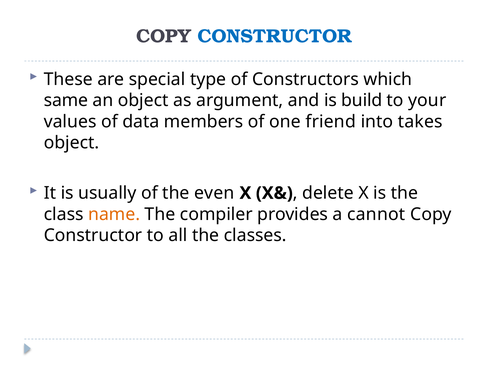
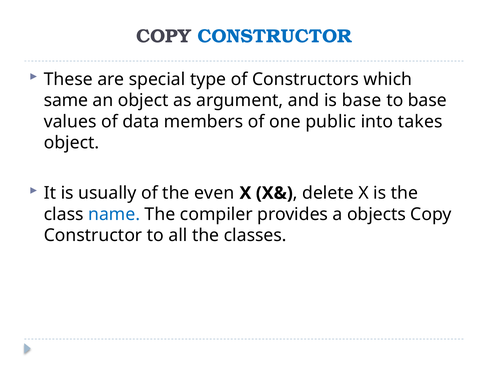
is build: build -> base (362, 100)
to your: your -> base (427, 100)
friend: friend -> public (331, 122)
name colour: orange -> blue (114, 214)
cannot: cannot -> objects (376, 214)
